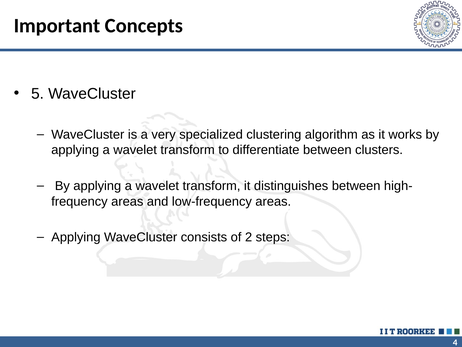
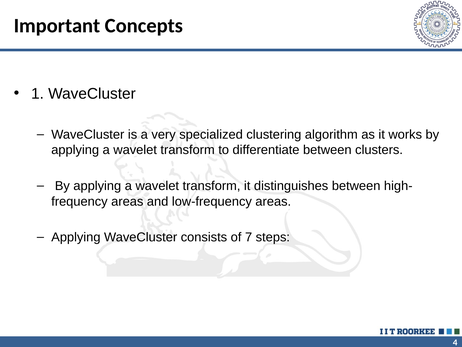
5: 5 -> 1 (37, 94)
2: 2 -> 7 (249, 237)
